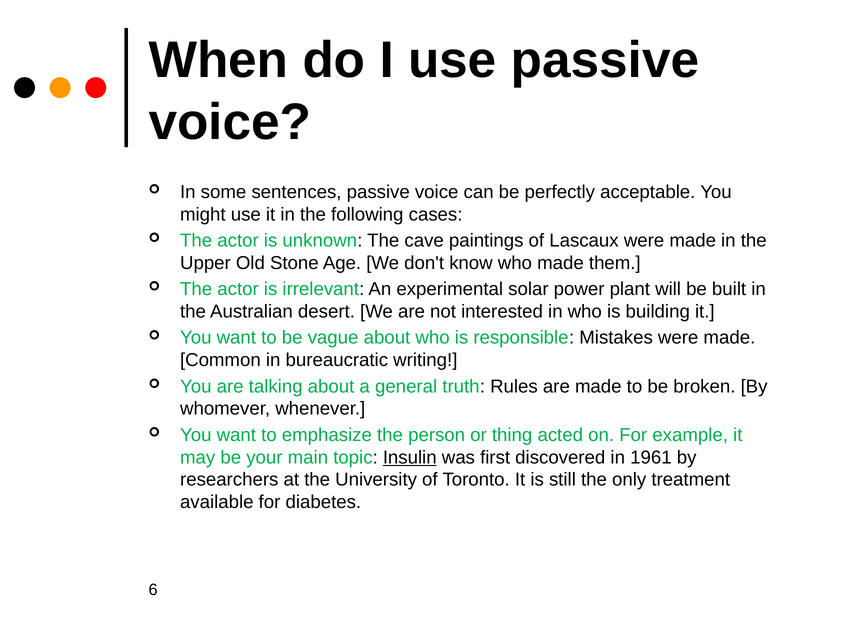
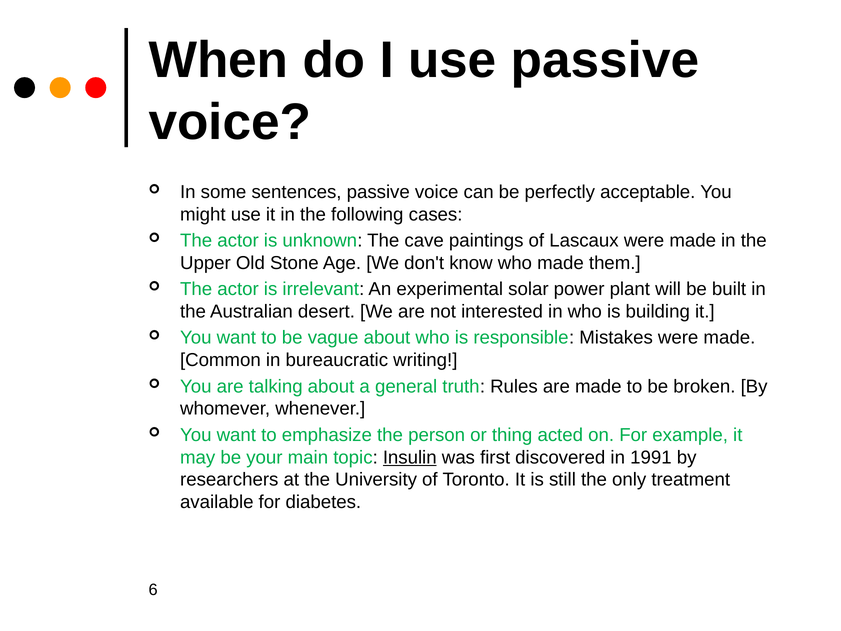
1961: 1961 -> 1991 (651, 457)
